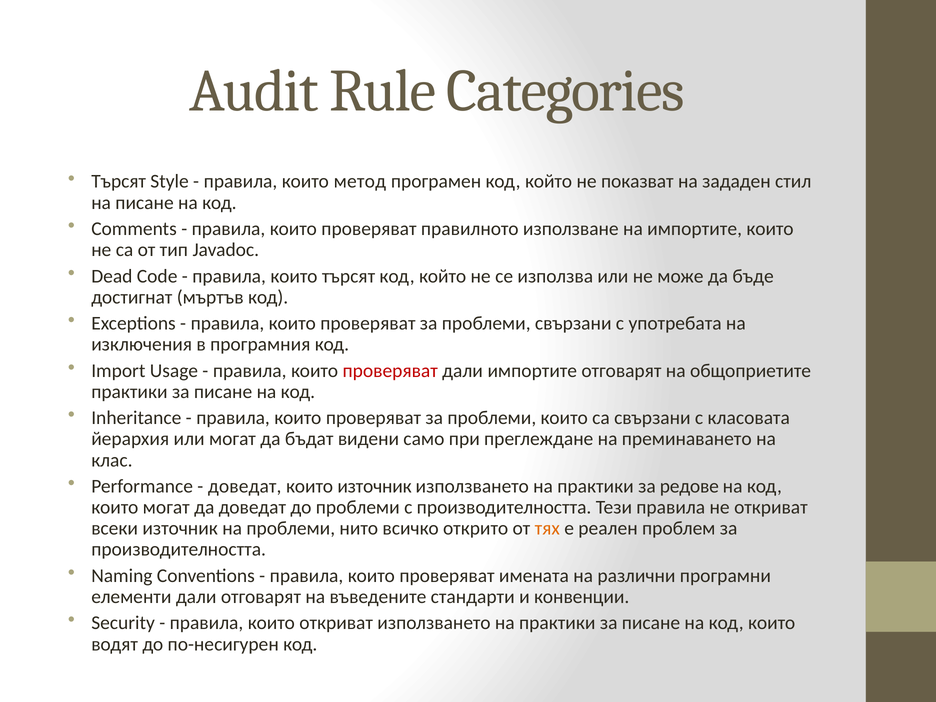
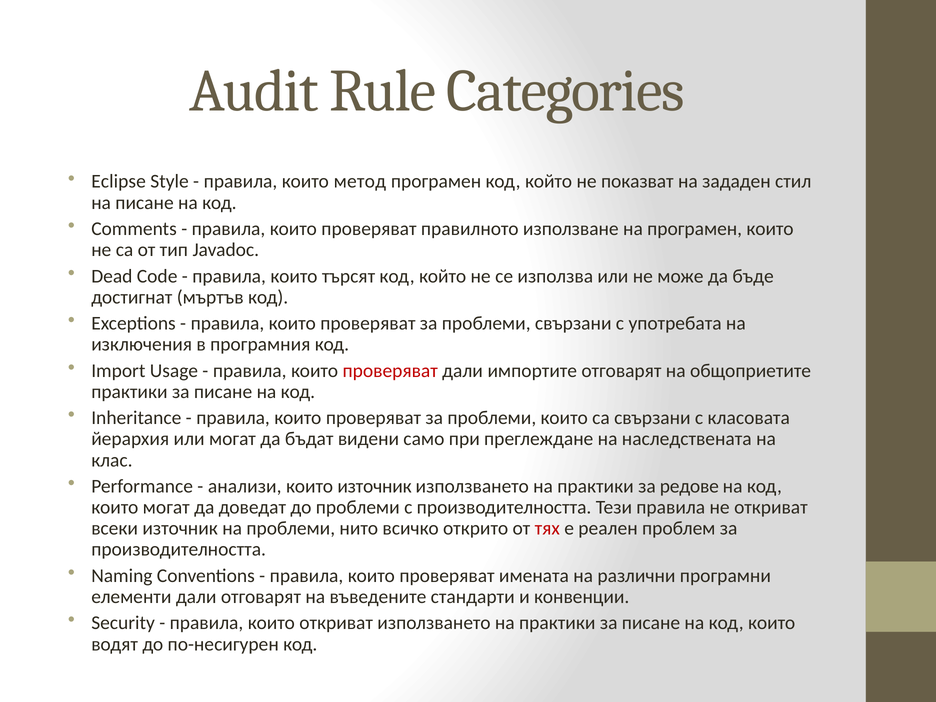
Търсят: Търсят -> Eclipse (119, 182)
на импортите: импортите -> програмен (695, 229)
преминаването: преминаването -> наследствената (687, 439)
доведат: доведат -> анализи (245, 486)
тях colour: orange -> red (547, 528)
